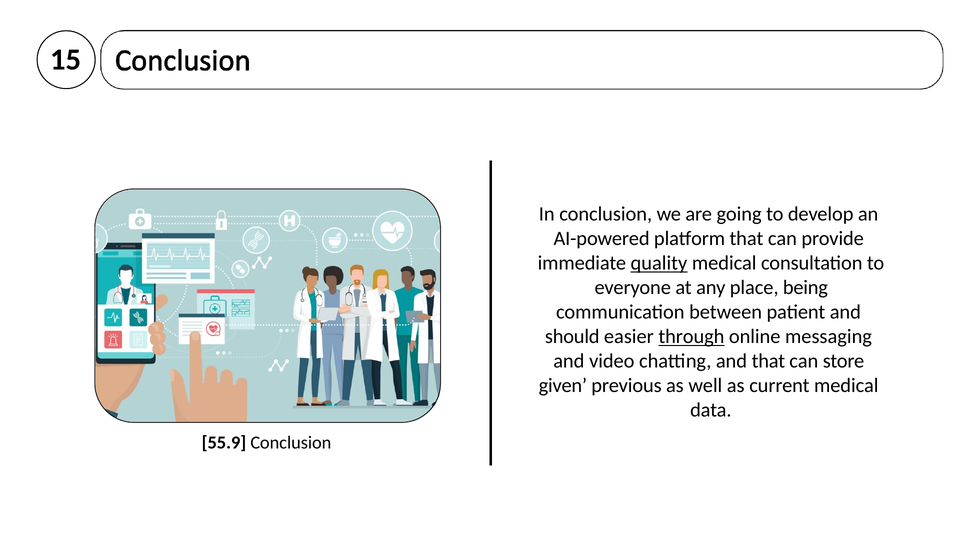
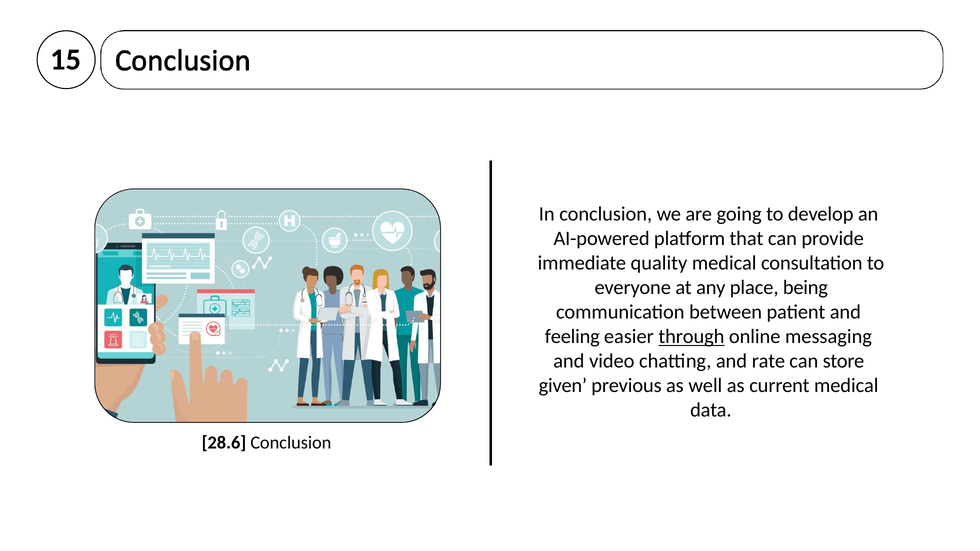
quality underline: present -> none (659, 263)
should: should -> feeling (572, 337)
and that: that -> rate (768, 361)
55.9: 55.9 -> 28.6 (224, 443)
